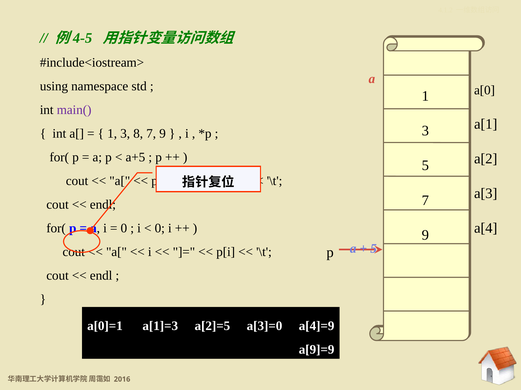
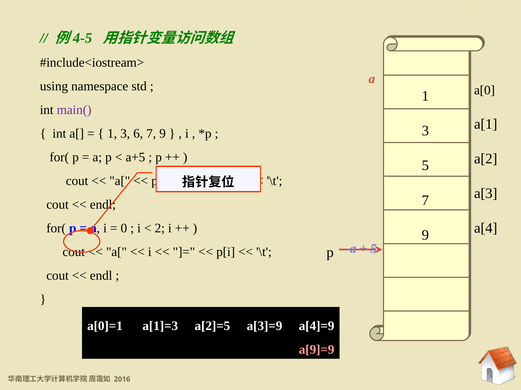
8: 8 -> 6 (138, 134)
0: 0 -> 2 (160, 229)
a[3]=0: a[3]=0 -> a[3]=9 (264, 327)
a[9]=9 colour: white -> pink (317, 350)
